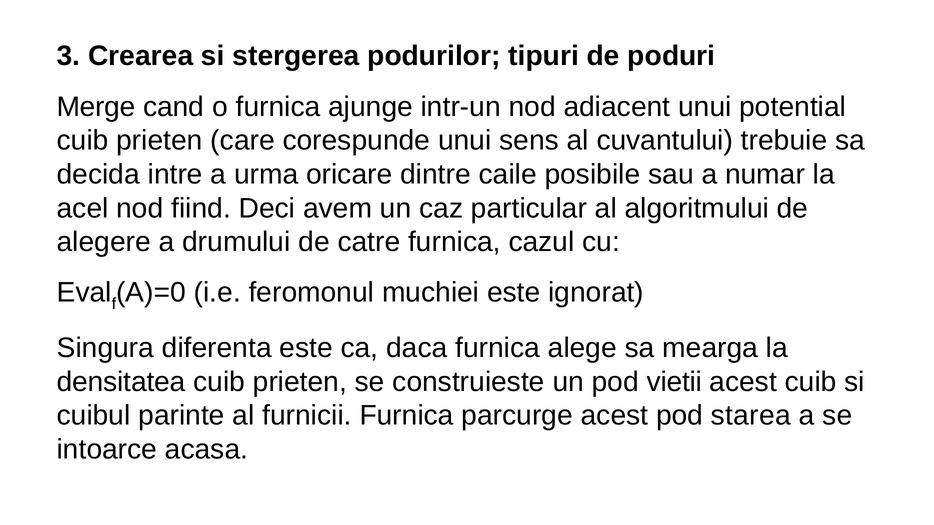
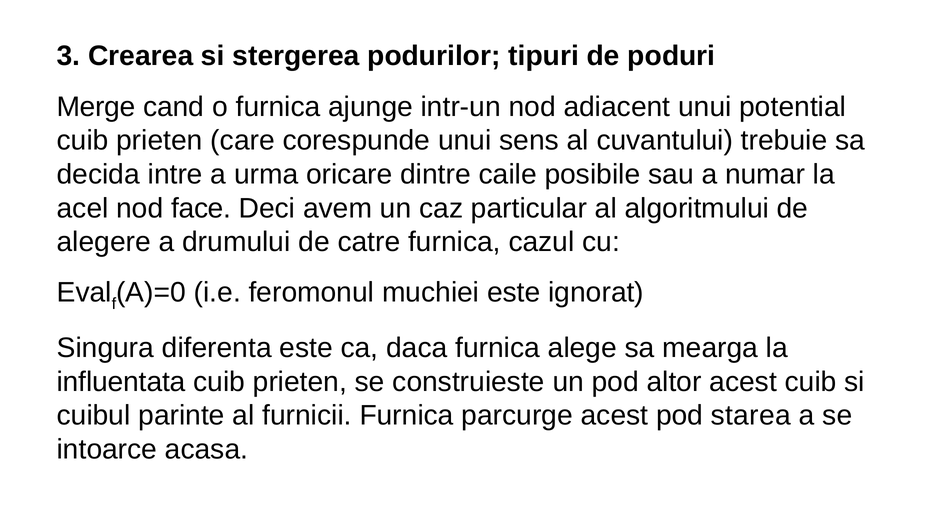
fiind: fiind -> face (201, 208)
densitatea: densitatea -> influentata (121, 382)
vietii: vietii -> altor (674, 382)
